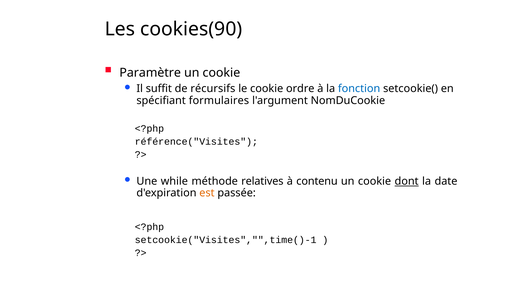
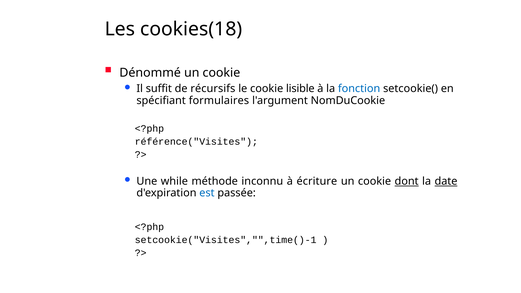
cookies(90: cookies(90 -> cookies(18 (191, 29)
Paramètre: Paramètre -> Dénommé (150, 73)
ordre: ordre -> lisible (300, 89)
relatives: relatives -> inconnu (262, 181)
contenu: contenu -> écriture (317, 181)
date underline: none -> present (446, 181)
est colour: orange -> blue (207, 193)
